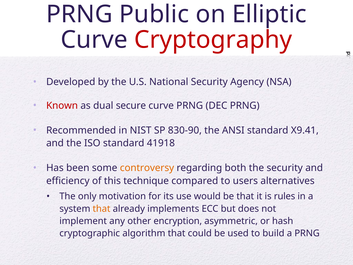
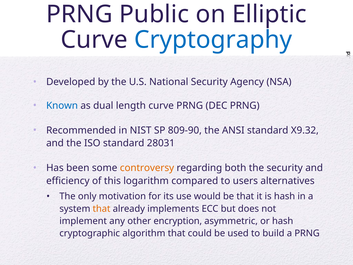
Cryptography colour: red -> blue (213, 40)
Known colour: red -> blue (62, 105)
secure: secure -> length (131, 105)
830-90: 830-90 -> 809-90 (185, 130)
X9.41: X9.41 -> X9.32 (305, 130)
41918: 41918 -> 28031 (161, 143)
technique: technique -> logarithm (146, 181)
is rules: rules -> hash (285, 196)
